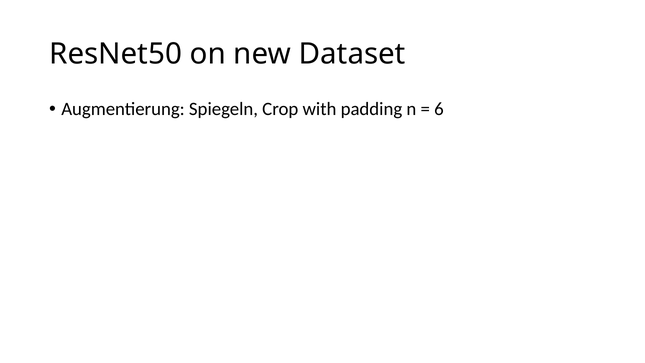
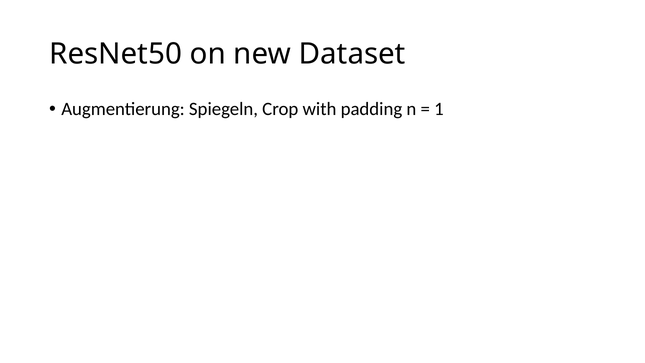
6: 6 -> 1 (439, 109)
